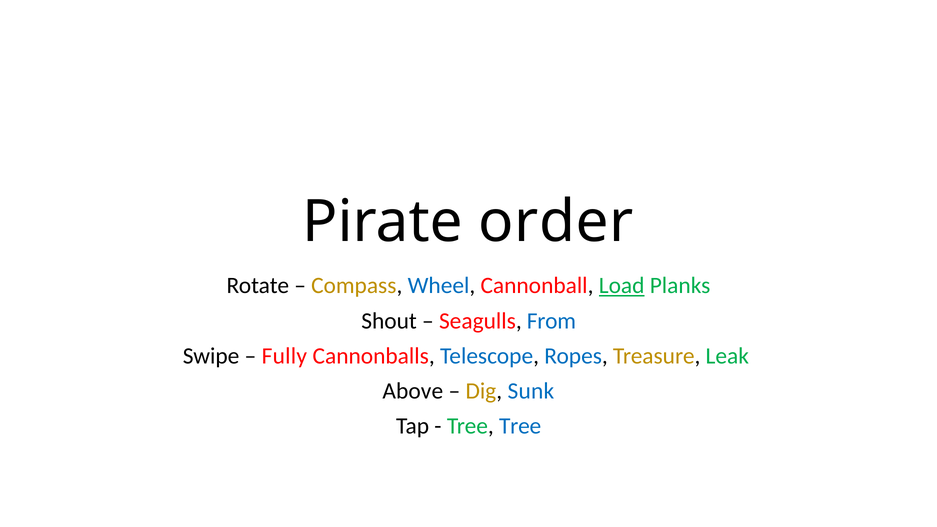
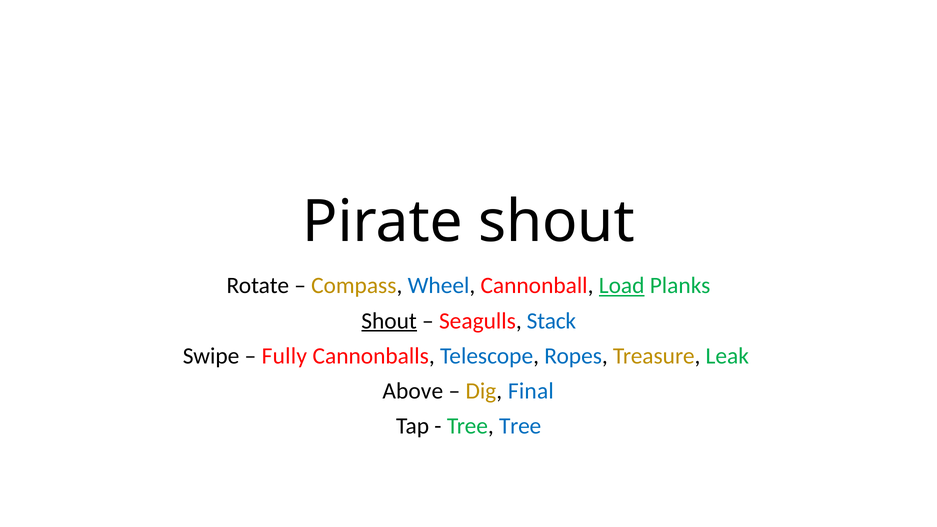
Pirate order: order -> shout (556, 222)
Shout underline: none -> present (389, 321)
From: From -> Stack (551, 321)
Sunk: Sunk -> Final (531, 391)
